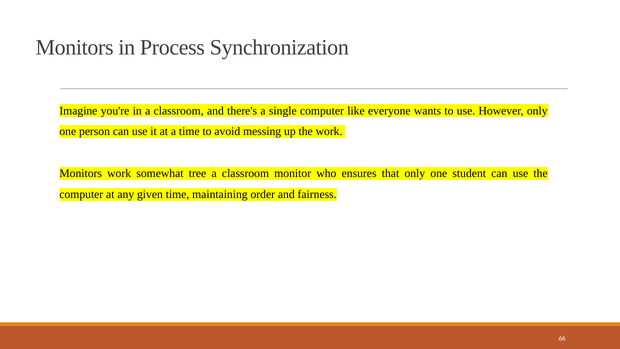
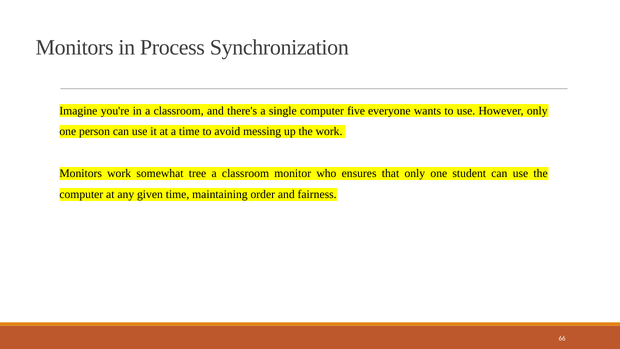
like: like -> five (356, 111)
